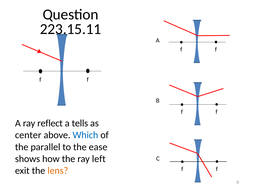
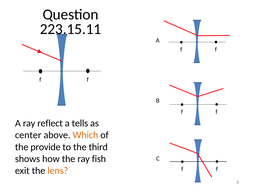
Which colour: blue -> orange (85, 135)
parallel: parallel -> provide (46, 147)
ease: ease -> third (98, 147)
left: left -> fish (99, 158)
